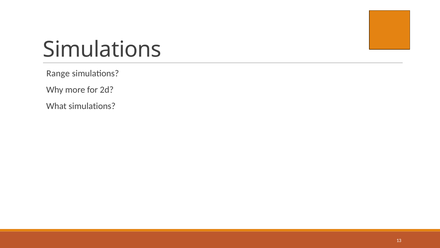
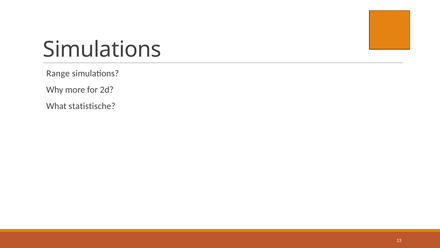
What simulations: simulations -> statistische (92, 106)
